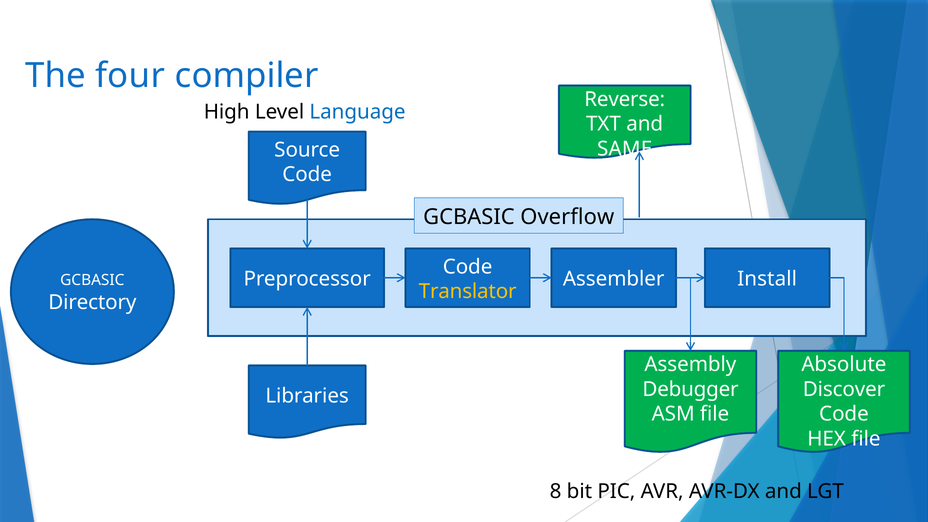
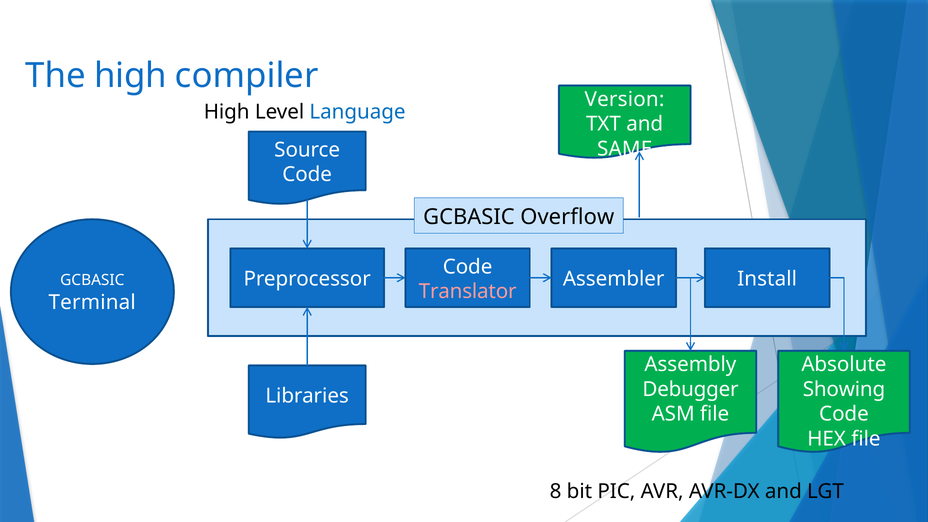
The four: four -> high (130, 76)
Reverse: Reverse -> Version (625, 99)
Translator colour: yellow -> pink (468, 292)
Directory: Directory -> Terminal (92, 302)
Discover: Discover -> Showing (844, 389)
